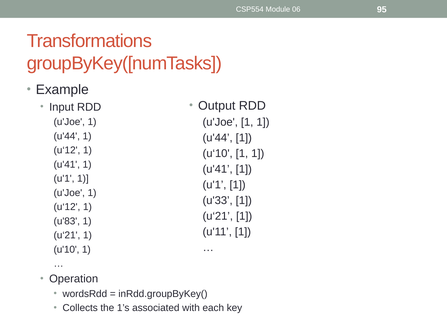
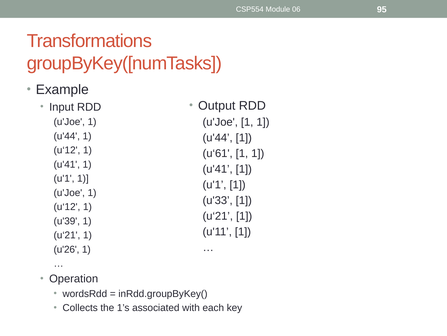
u‘10: u‘10 -> u‘61 (218, 153)
u'83: u'83 -> u'39 (67, 221)
u'10: u'10 -> u'26 (66, 249)
